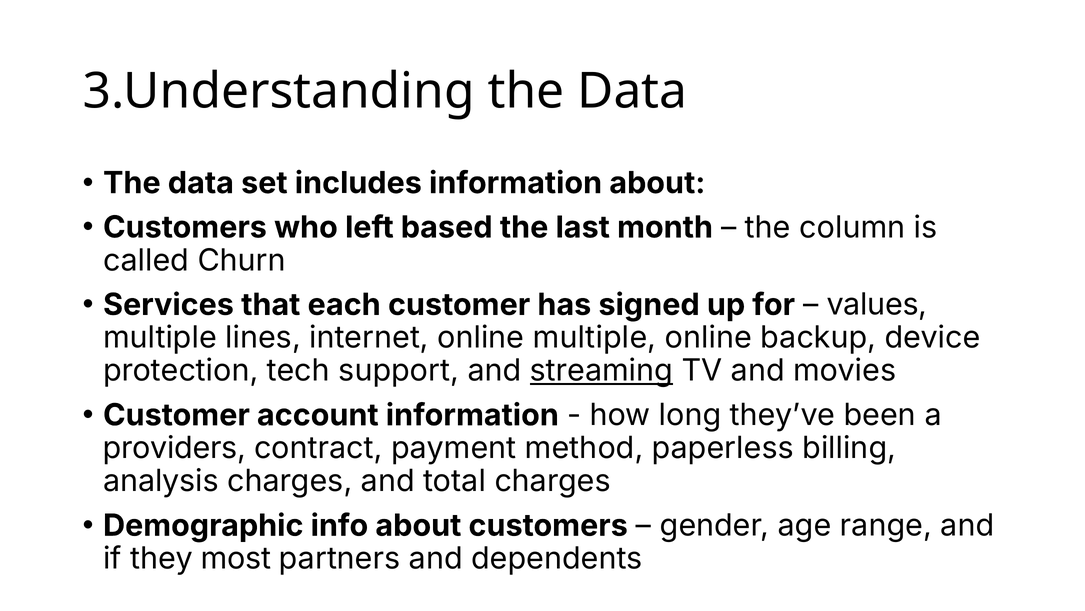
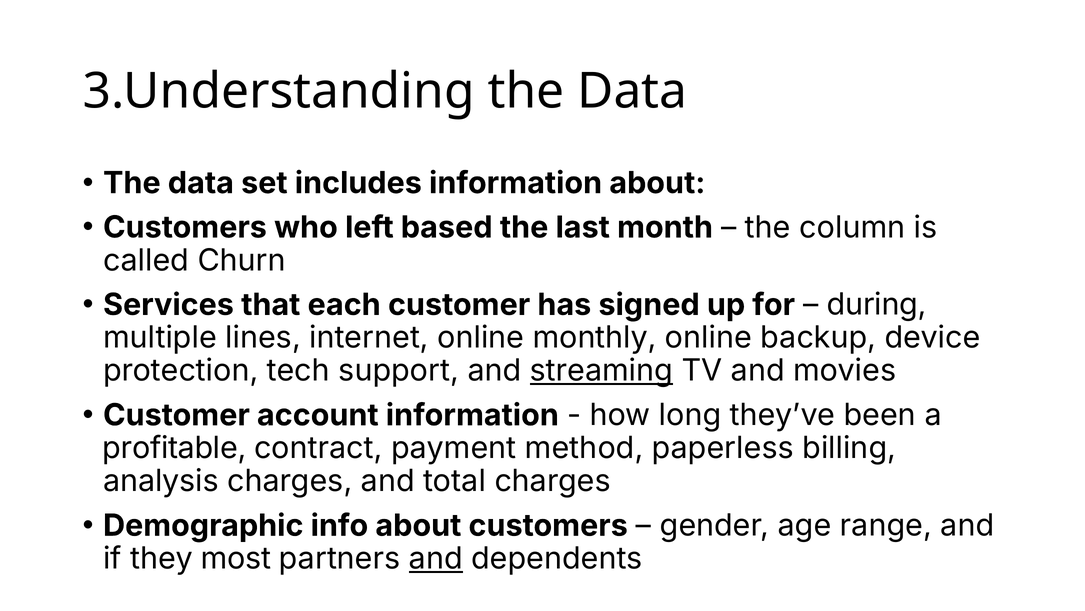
values: values -> during (877, 304)
online multiple: multiple -> monthly (595, 337)
providers: providers -> profitable (174, 448)
and underline: none -> present (436, 558)
